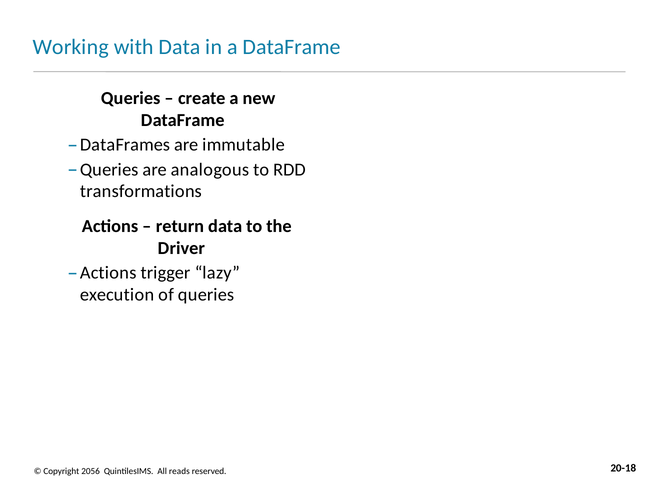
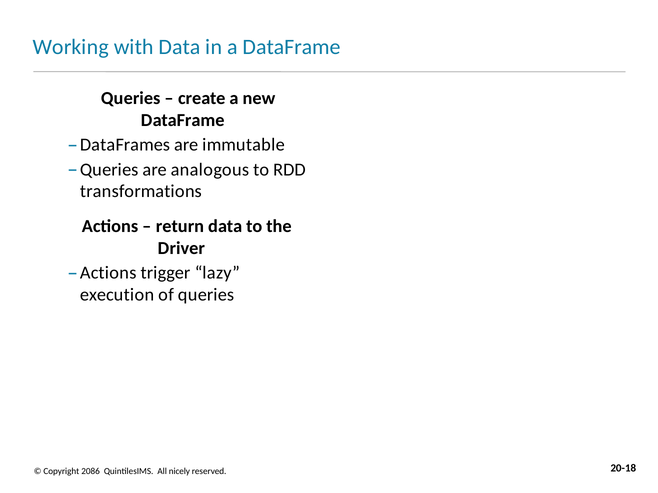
2056: 2056 -> 2086 (91, 472)
reads: reads -> nicely (179, 472)
